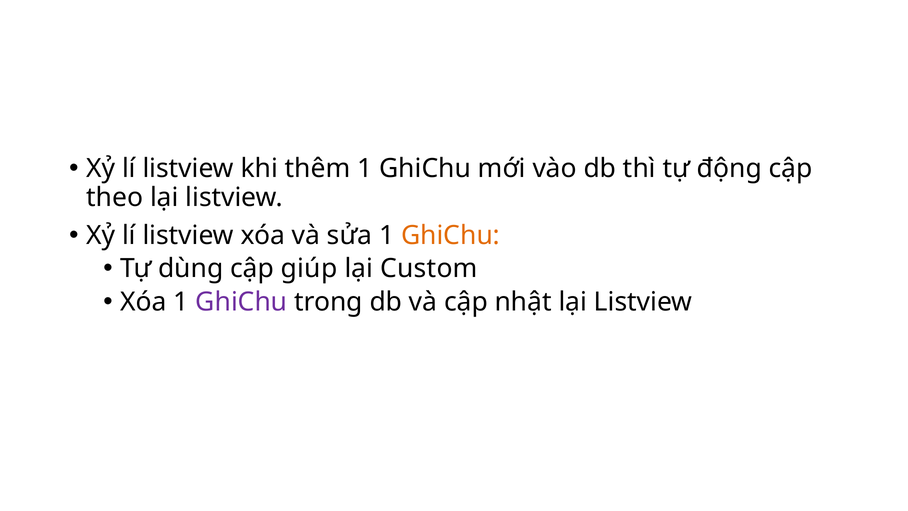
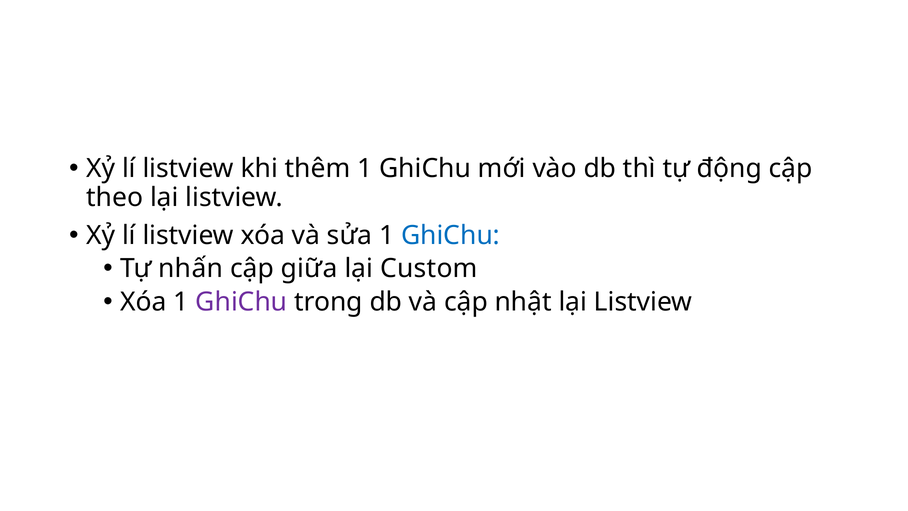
GhiChu colour: orange -> blue (451, 235)
dùng: dùng -> nhấn (191, 268)
giúp: giúp -> giữa (309, 268)
